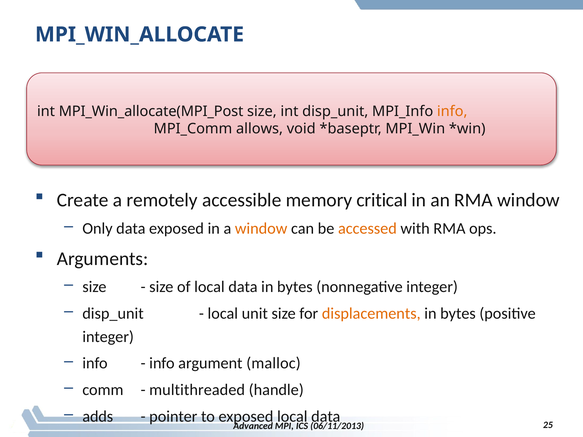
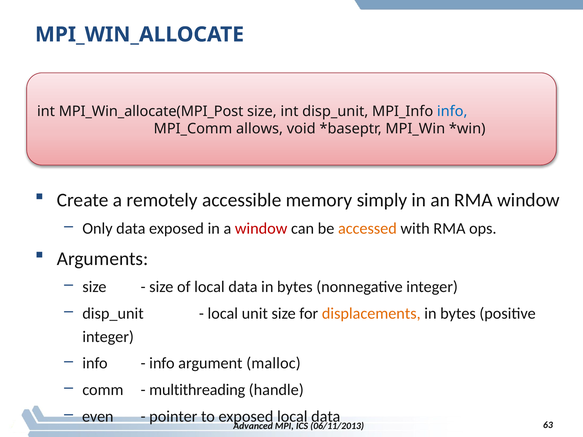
info colour: orange -> blue (452, 111)
critical: critical -> simply (382, 200)
window colour: orange -> red (261, 229)
multithreaded: multithreaded -> multithreading (197, 390)
adds: adds -> even (98, 417)
25: 25 -> 63 (548, 425)
